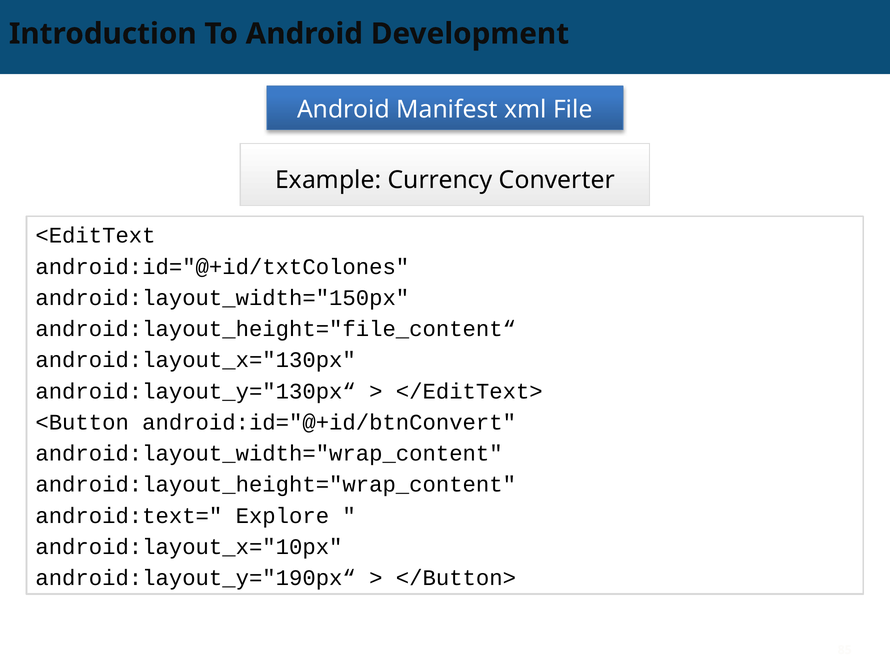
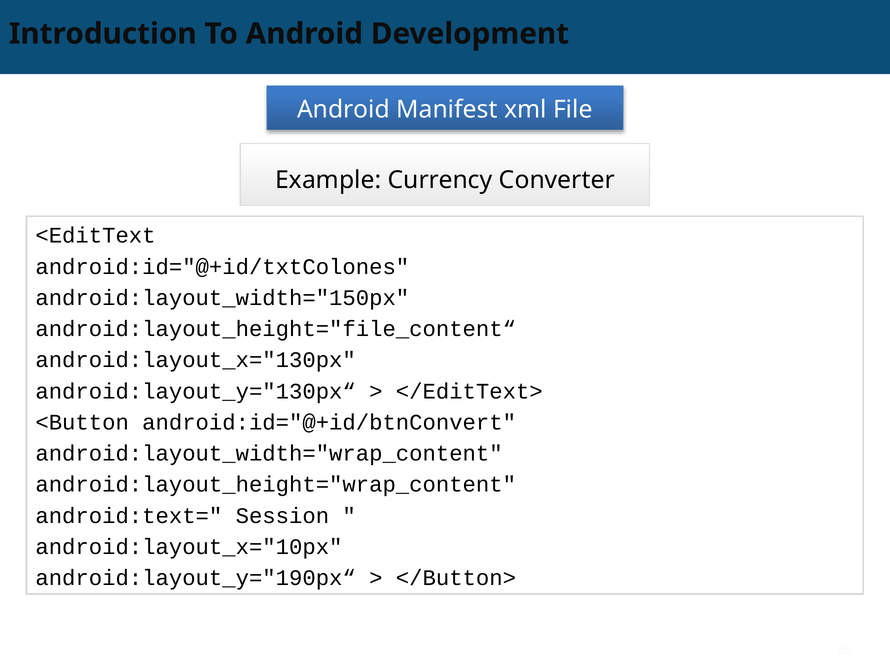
Explore: Explore -> Session (282, 516)
